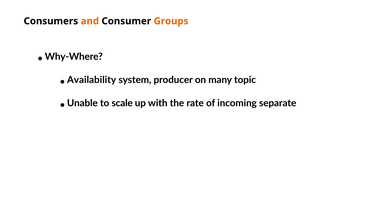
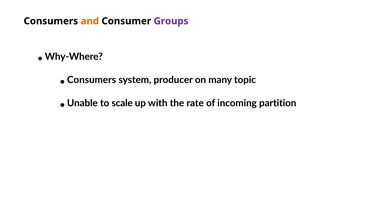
Groups colour: orange -> purple (171, 21)
Availability: Availability -> Consumers (92, 80)
separate: separate -> partition (278, 103)
